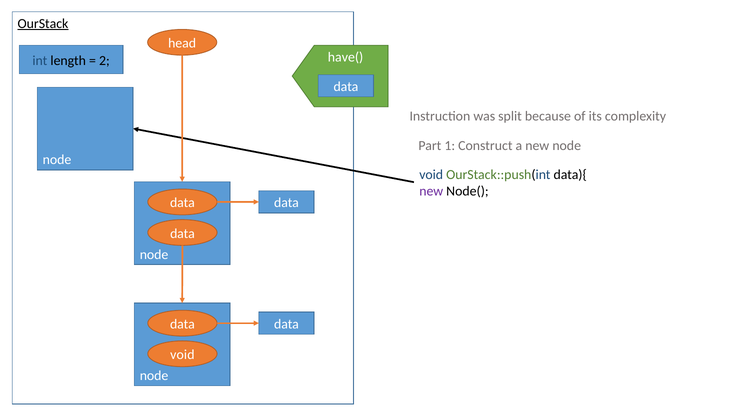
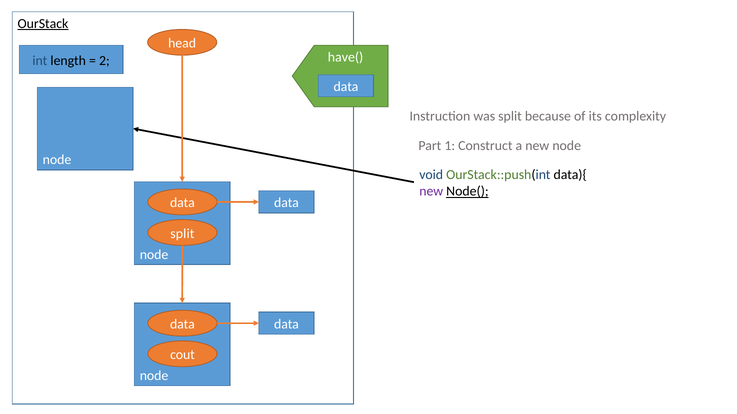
Node( underline: none -> present (467, 192)
data: data -> split (182, 234)
void: void -> cout (182, 355)
